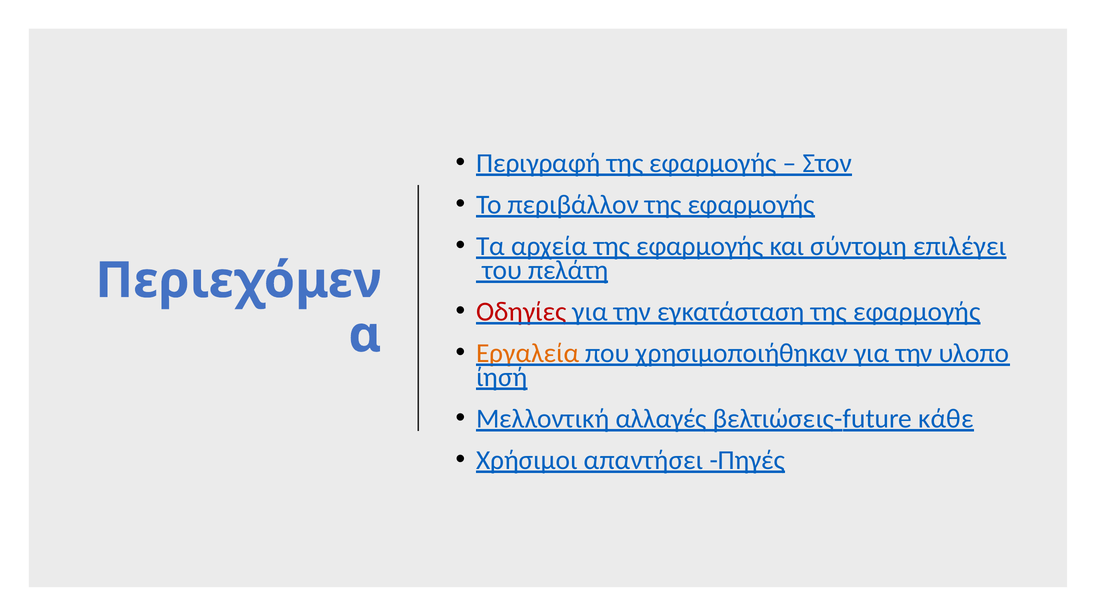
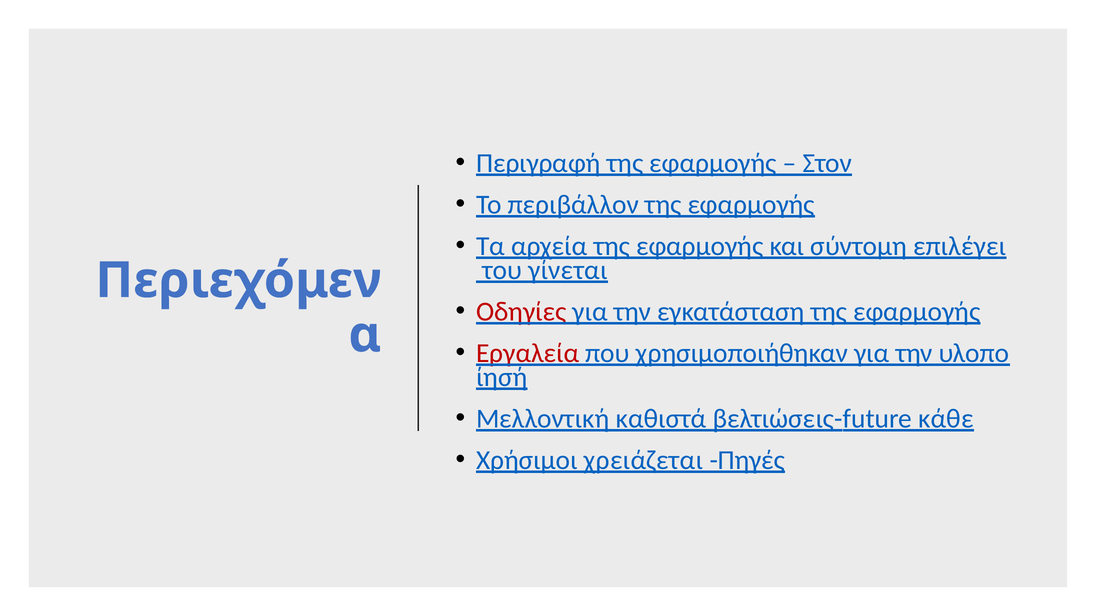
πελάτη: πελάτη -> γίνεται (568, 270)
Εργαλεία colour: orange -> red (528, 353)
αλλαγές: αλλαγές -> καθιστά (661, 419)
απαντήσει: απαντήσει -> χρειάζεται (644, 460)
